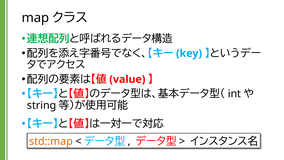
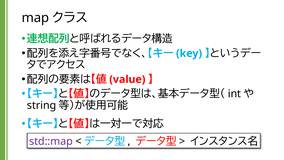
std::map colour: orange -> purple (51, 141)
